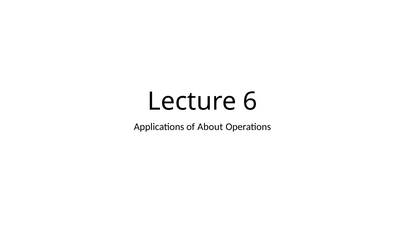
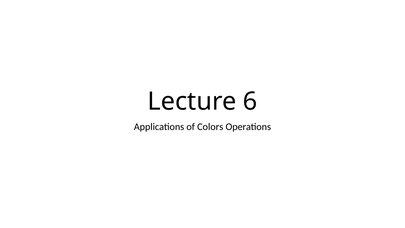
About: About -> Colors (210, 127)
